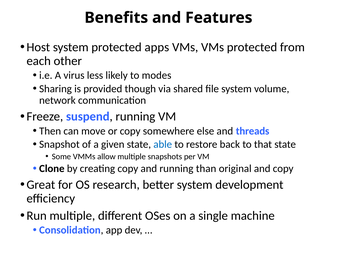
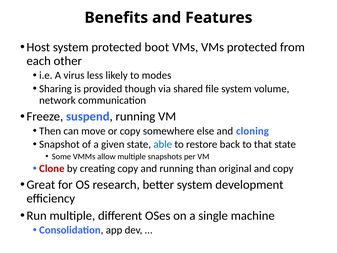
apps: apps -> boot (157, 47)
threads: threads -> cloning (252, 131)
Clone colour: black -> red (52, 168)
